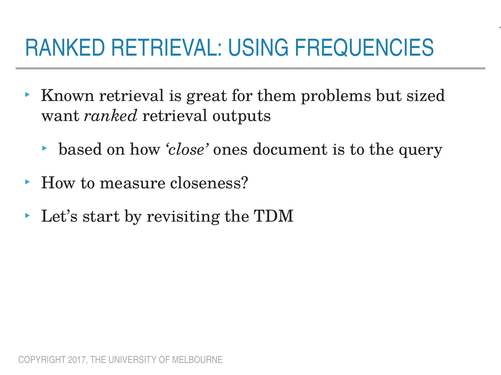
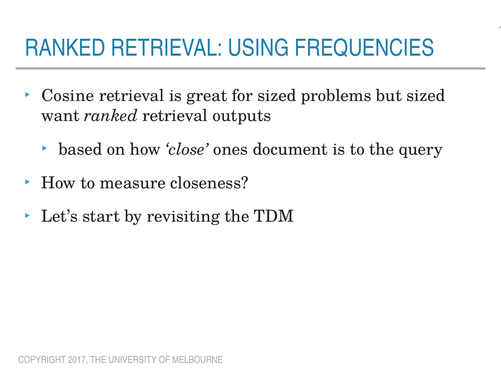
Known: Known -> Cosine (68, 96)
for them: them -> sized (277, 96)
